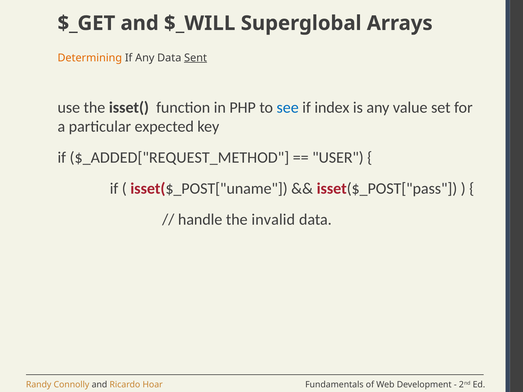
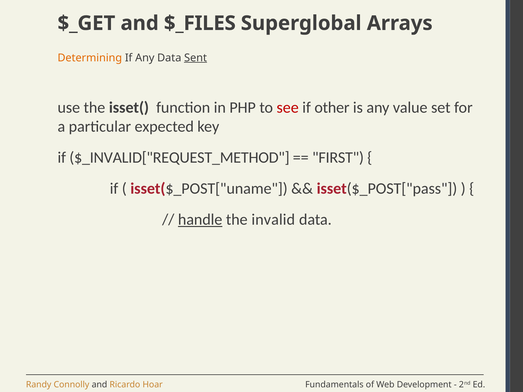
$_WILL: $_WILL -> $_FILES (200, 23)
see colour: blue -> red (288, 107)
index: index -> other (332, 107)
$_ADDED["REQUEST_METHOD: $_ADDED["REQUEST_METHOD -> $_INVALID["REQUEST_METHOD (179, 158)
USER: USER -> FIRST (338, 158)
handle underline: none -> present (200, 220)
